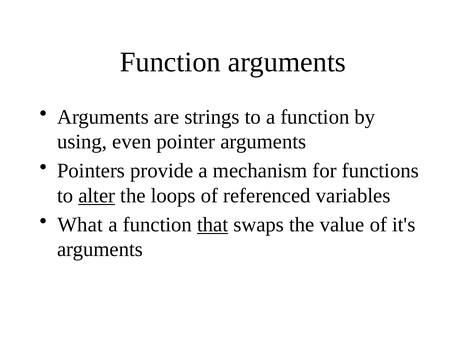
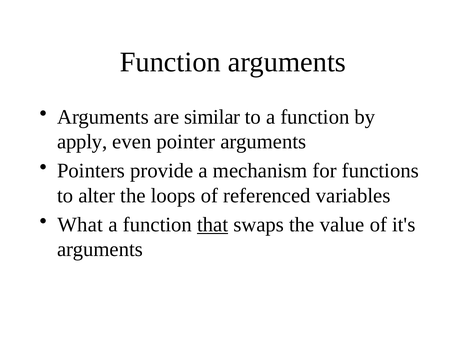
strings: strings -> similar (212, 117)
using: using -> apply (82, 142)
alter underline: present -> none (97, 196)
